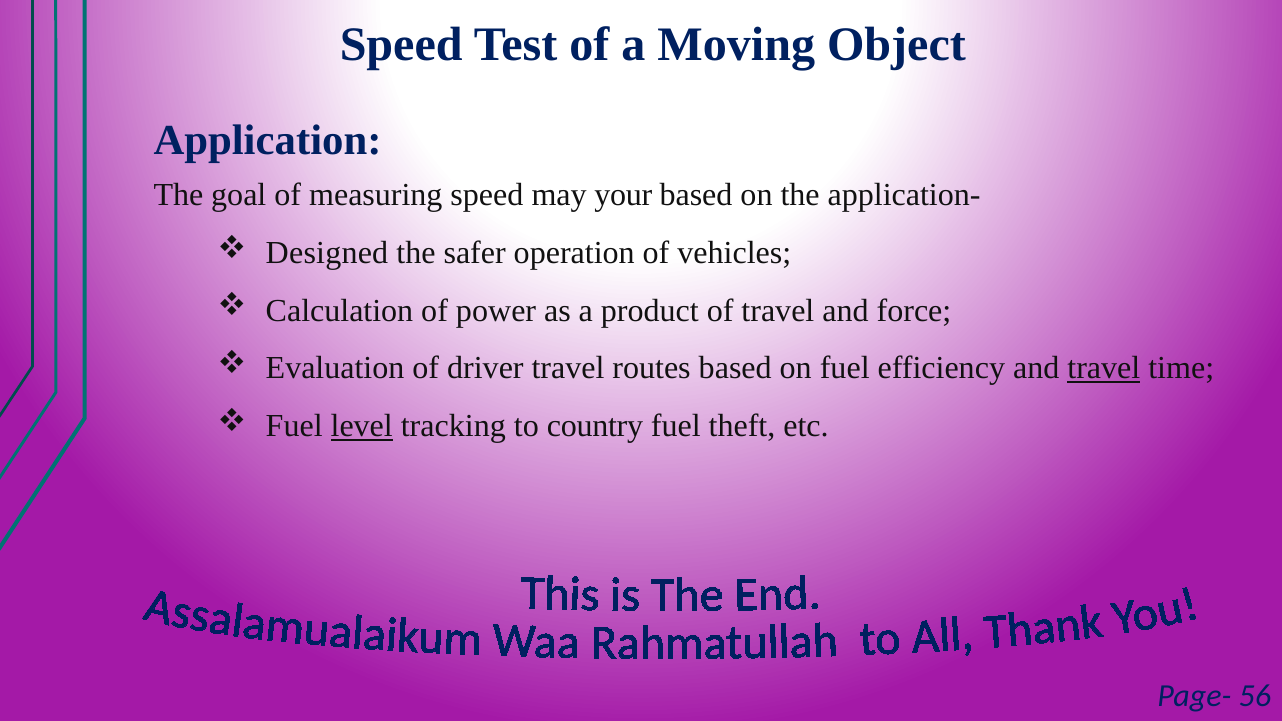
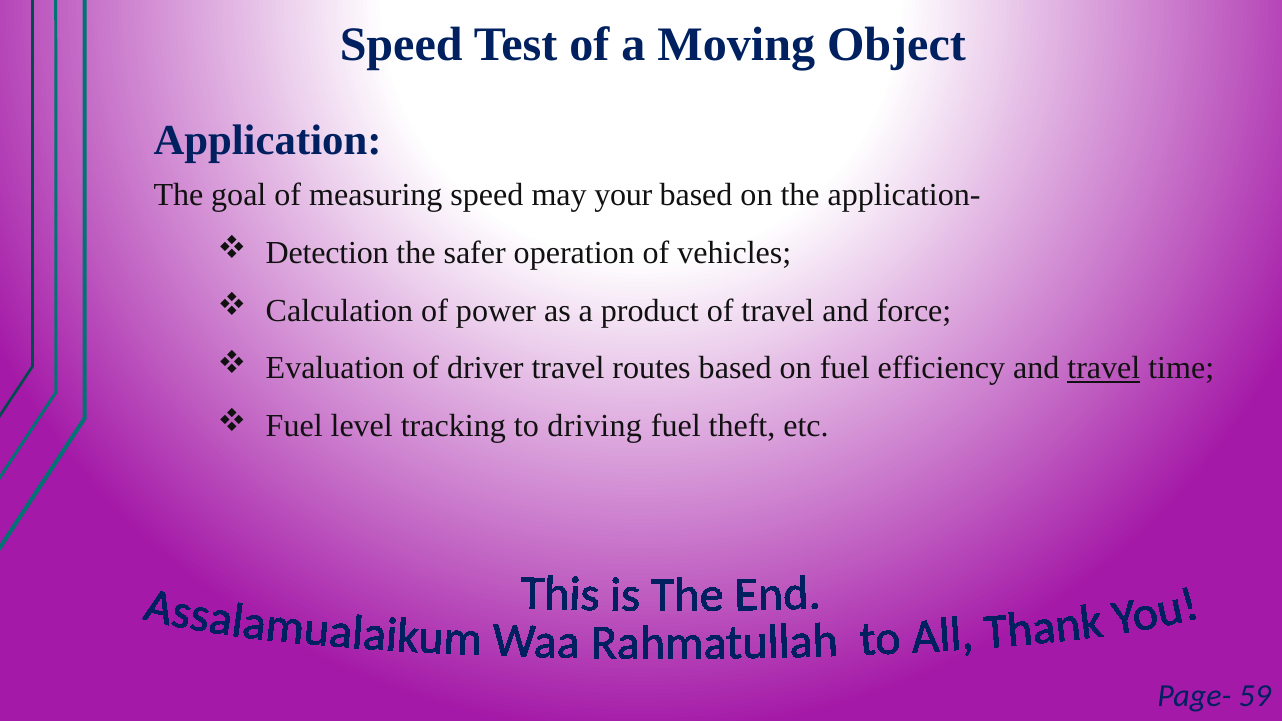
Designed: Designed -> Detection (327, 253)
level underline: present -> none (362, 426)
country: country -> driving (595, 426)
56: 56 -> 59 (1255, 697)
